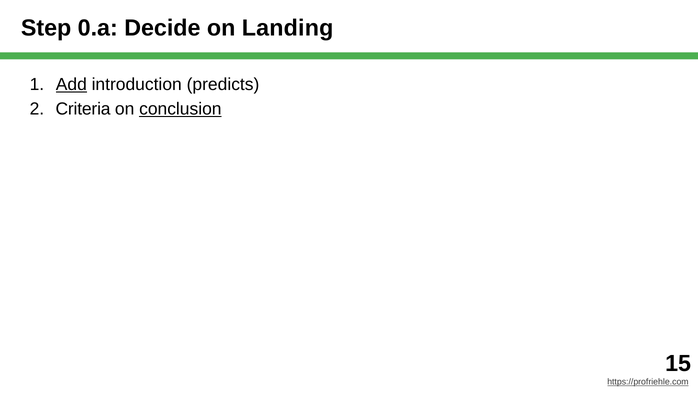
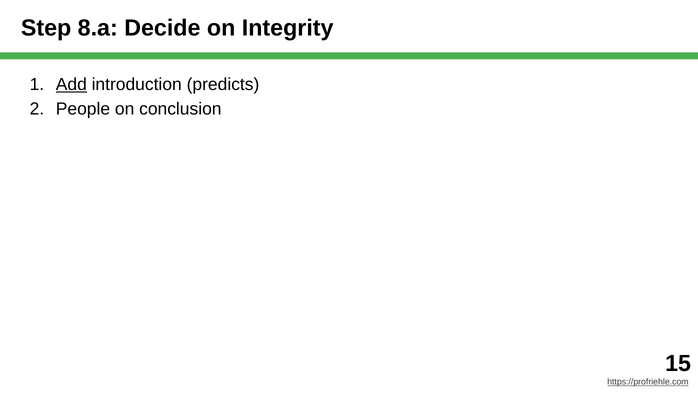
0.a: 0.a -> 8.a (98, 28)
Landing: Landing -> Integrity (288, 28)
Criteria: Criteria -> People (83, 109)
conclusion underline: present -> none (180, 109)
